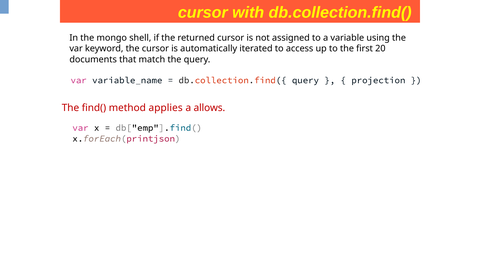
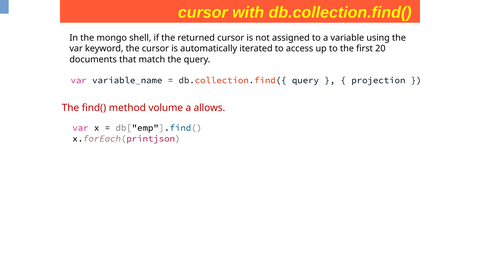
applies: applies -> volume (166, 108)
